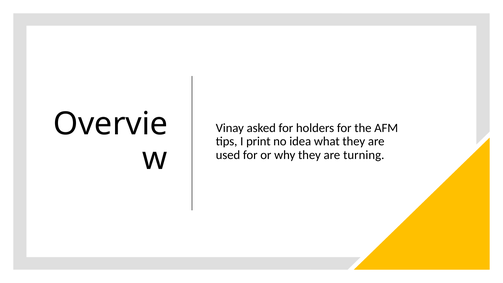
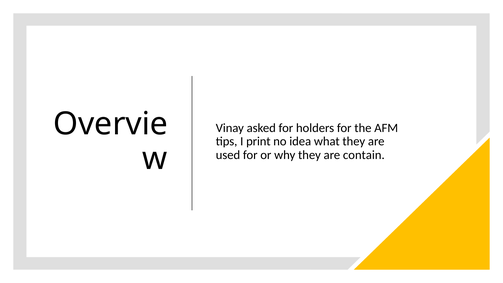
turning: turning -> contain (364, 155)
